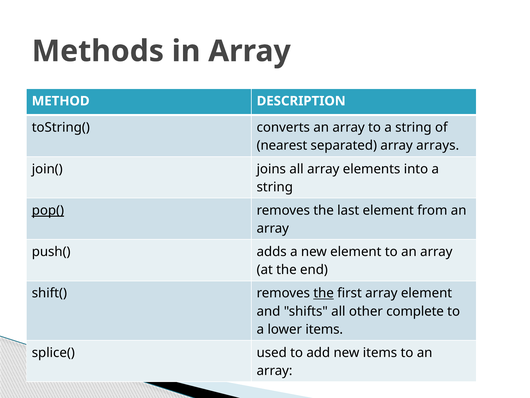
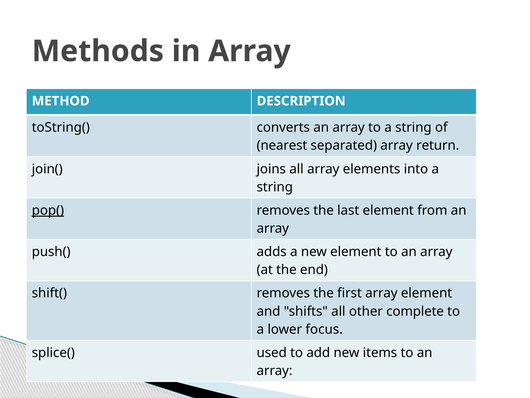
arrays: arrays -> return (438, 145)
the underline: present -> none (324, 293)
lower items: items -> focus (324, 329)
